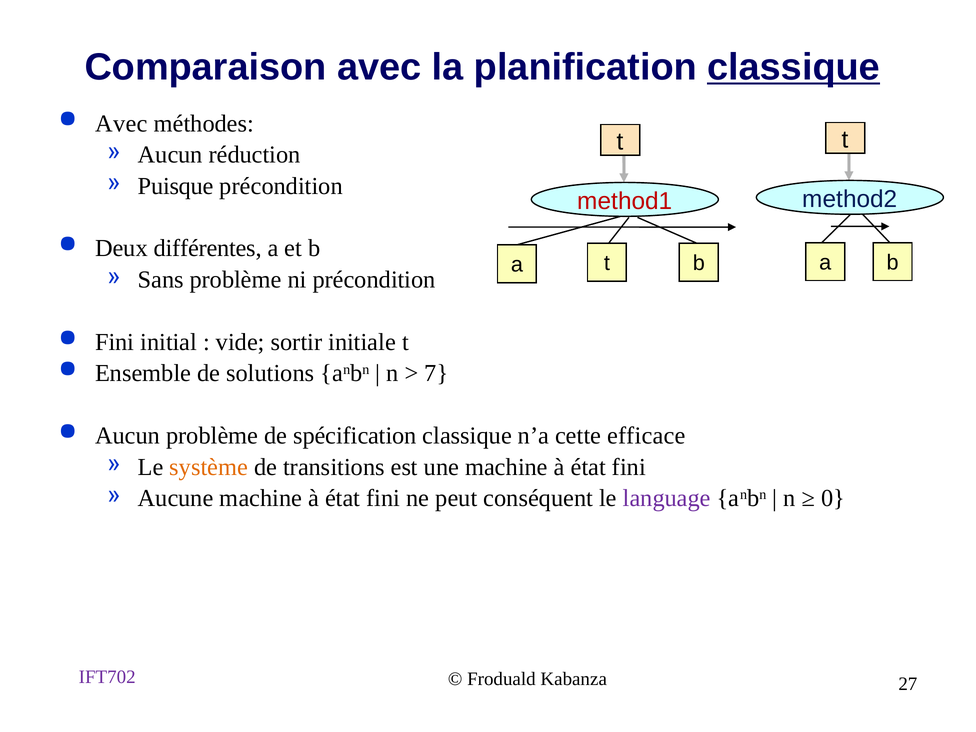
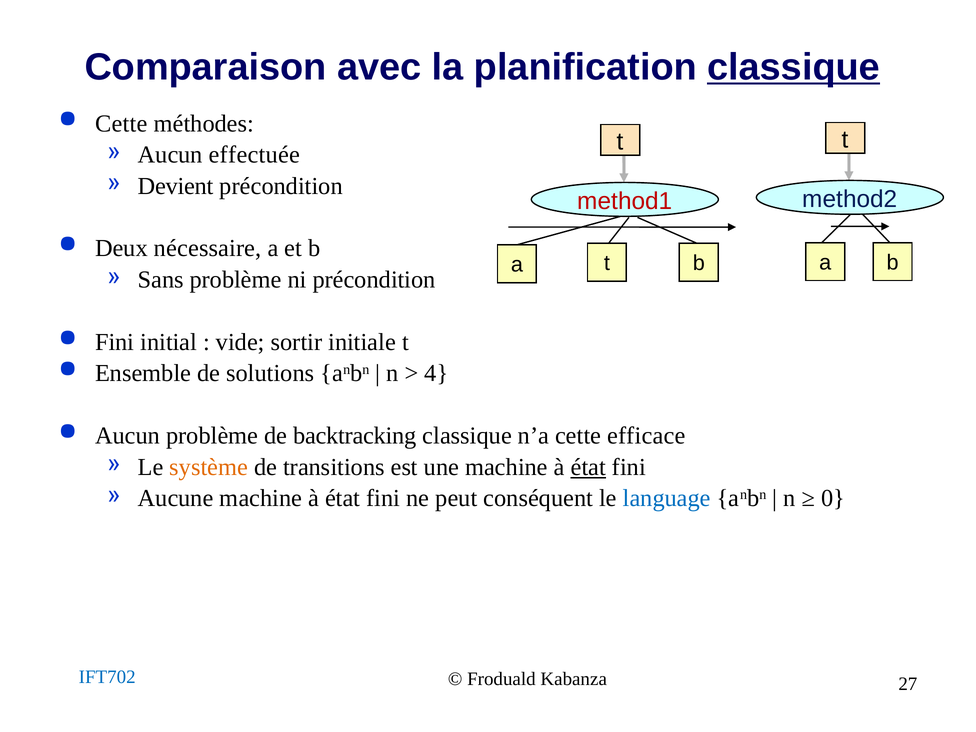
Avec: Avec -> Cette (121, 124)
réduction: réduction -> effectuée (254, 155)
Puisque: Puisque -> Devient (176, 186)
différentes: différentes -> nécessaire (208, 248)
7: 7 -> 4 (436, 373)
spécification: spécification -> backtracking (355, 436)
état underline: none -> present (588, 467)
language colour: purple -> blue (667, 498)
IFT702 colour: purple -> blue (107, 677)
